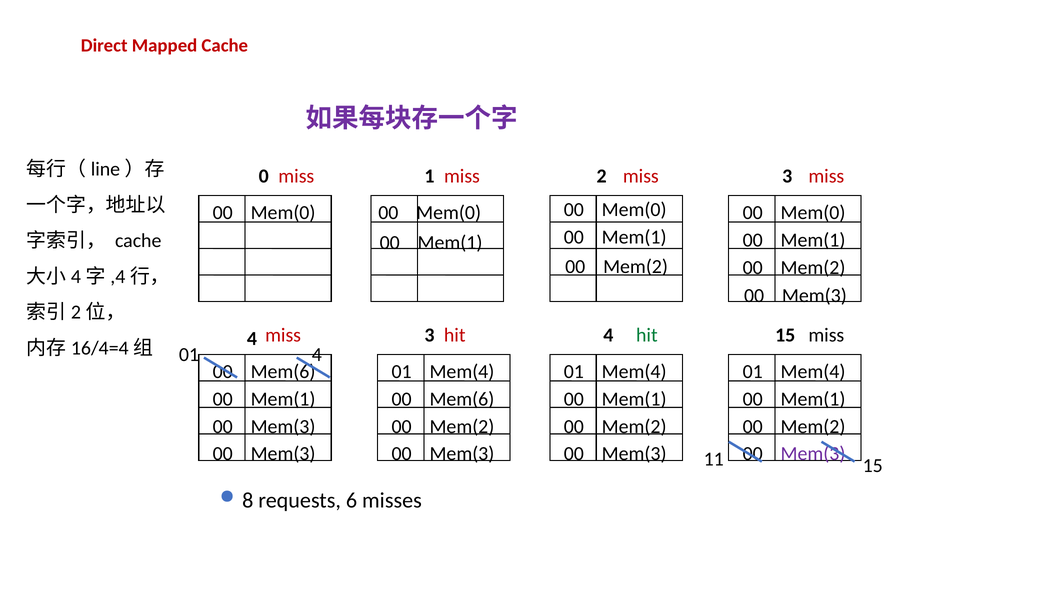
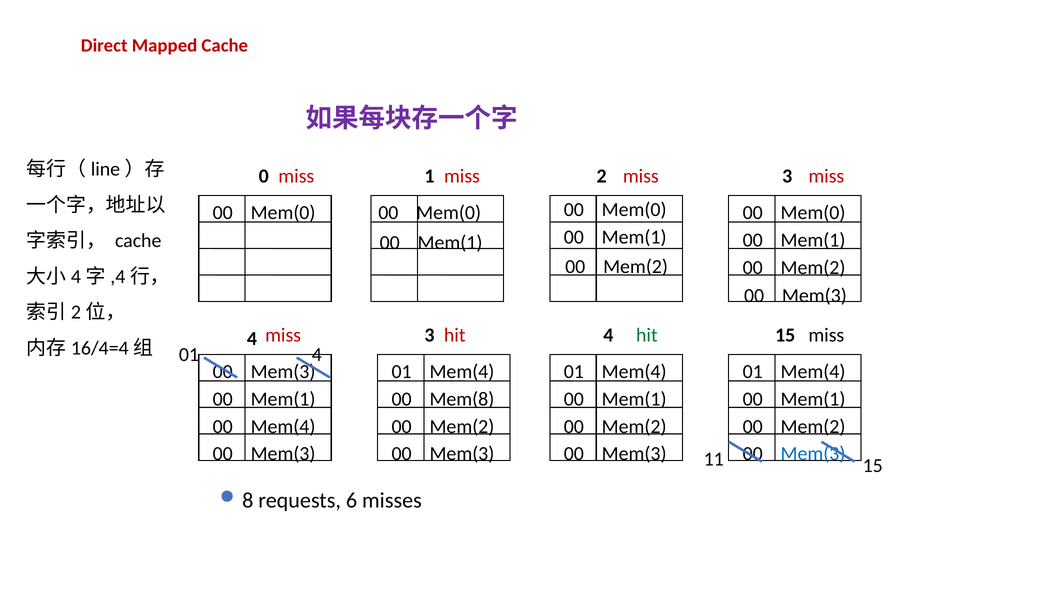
Mem(6: Mem(6 -> Mem(3 (283, 372)
Mem(6: Mem(6 -> Mem(8 (462, 399)
Mem(3: Mem(3 -> Mem(4 (283, 427)
Mem(3 colour: purple -> blue (813, 454)
